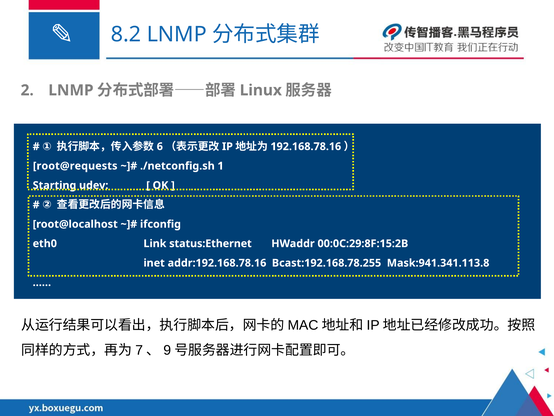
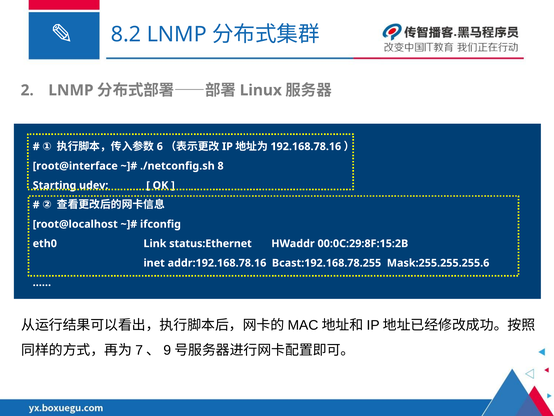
root@requests: root@requests -> root@interface (75, 166)
1: 1 -> 8 (221, 166)
Mask:941.341.113.8: Mask:941.341.113.8 -> Mask:255.255.255.6 (438, 263)
